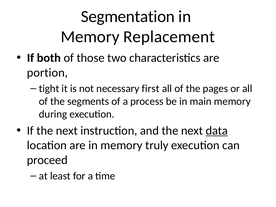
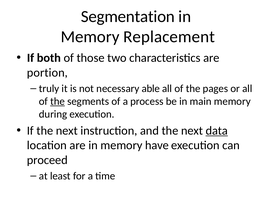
tight: tight -> truly (49, 88)
first: first -> able (151, 88)
the underline: none -> present (58, 101)
truly: truly -> have (157, 145)
